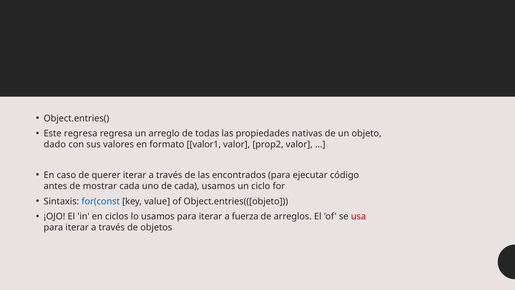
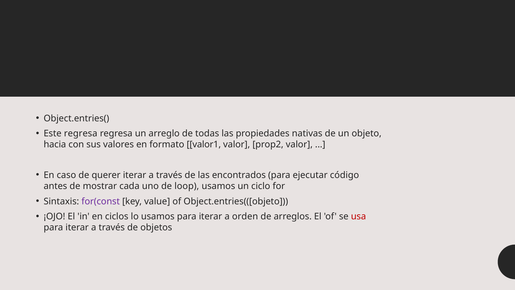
dado: dado -> hacia (55, 144)
de cada: cada -> loop (187, 186)
for(const colour: blue -> purple (101, 201)
fuerza: fuerza -> orden (245, 216)
